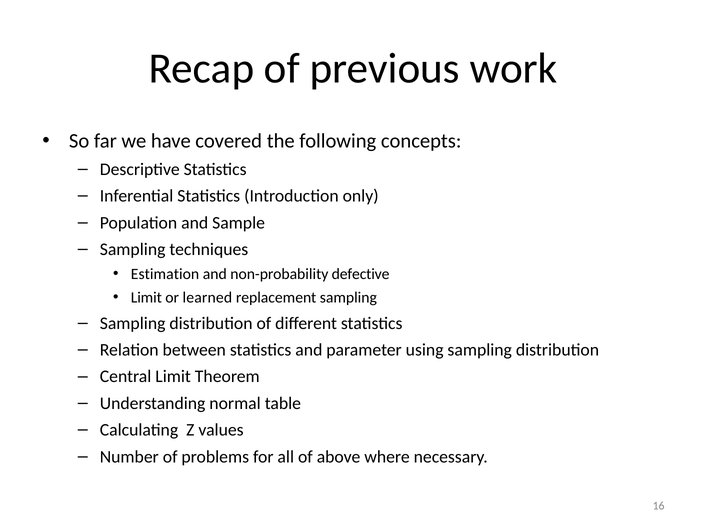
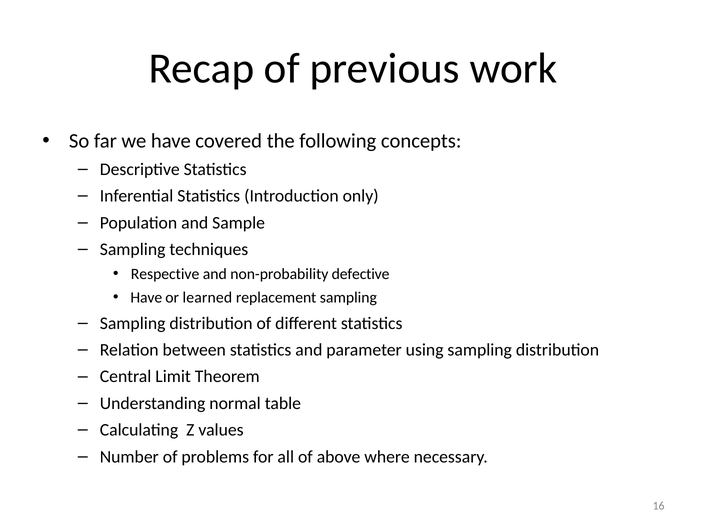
Estimation: Estimation -> Respective (165, 274)
Limit: Limit -> Have (146, 298)
